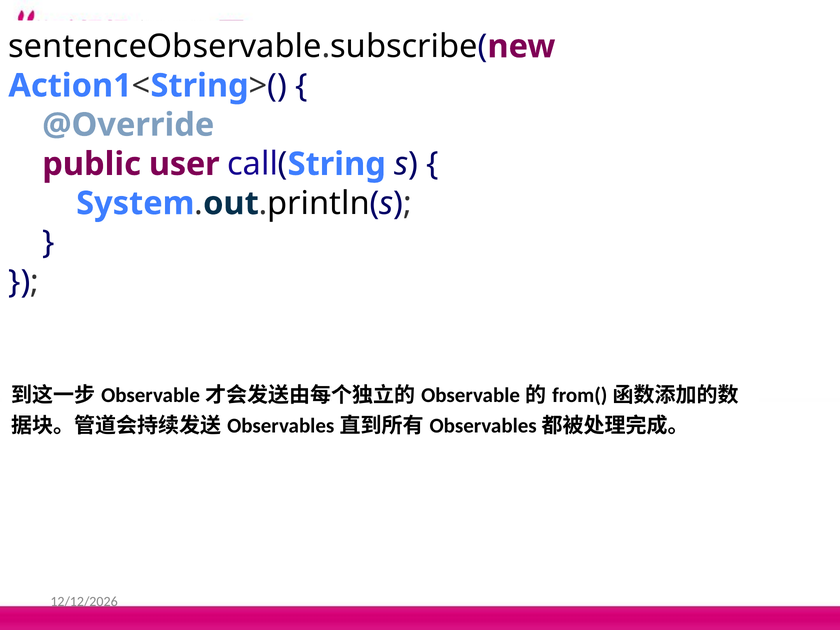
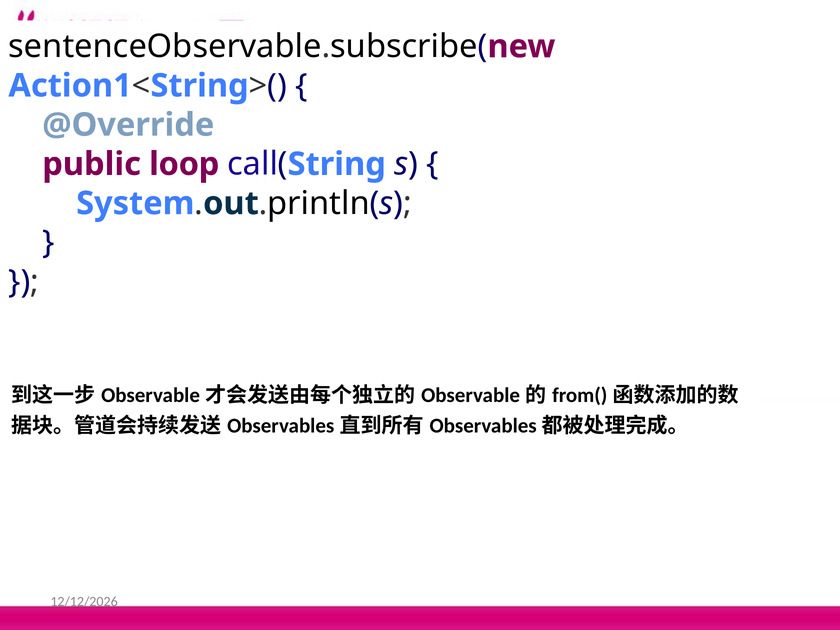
user: user -> loop (184, 164)
